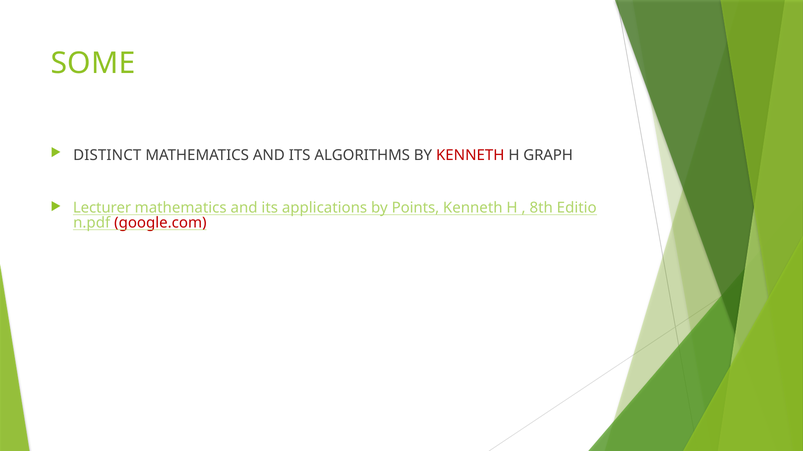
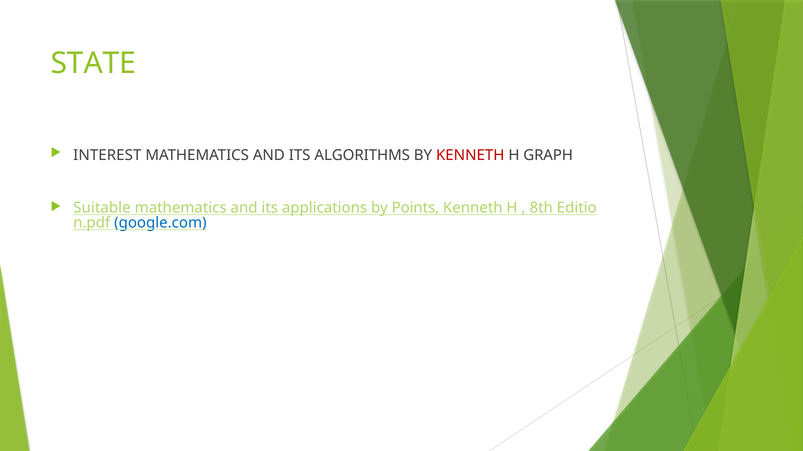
SOME: SOME -> STATE (93, 63)
DISTINCT: DISTINCT -> INTEREST (107, 155)
Lecturer: Lecturer -> Suitable (102, 208)
google.com colour: red -> blue (160, 223)
